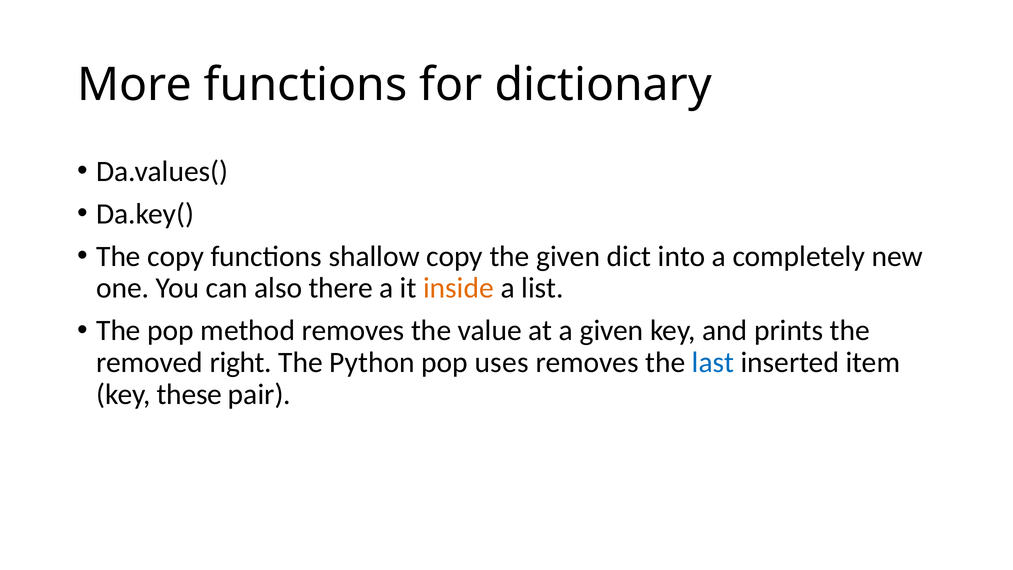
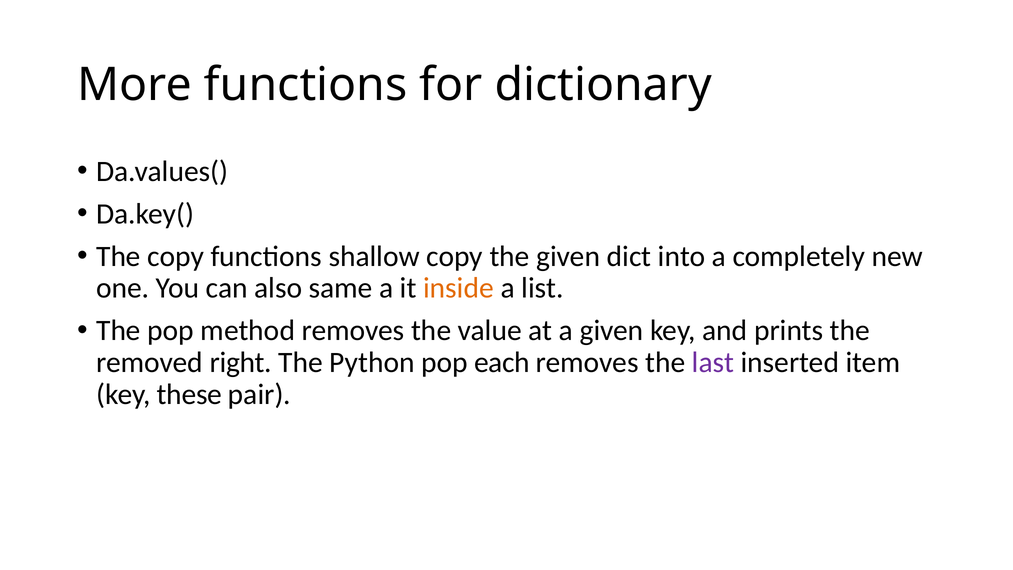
there: there -> same (341, 288)
uses: uses -> each (502, 363)
last colour: blue -> purple (713, 363)
